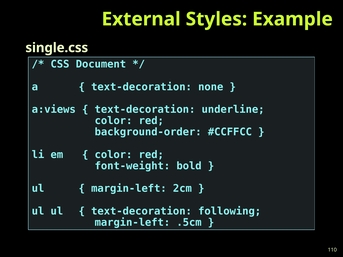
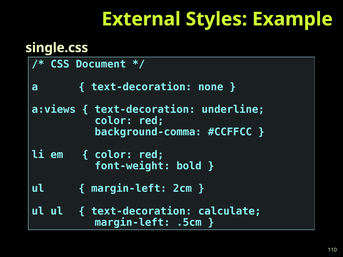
background-order: background-order -> background-comma (148, 132)
following: following -> calculate (230, 211)
